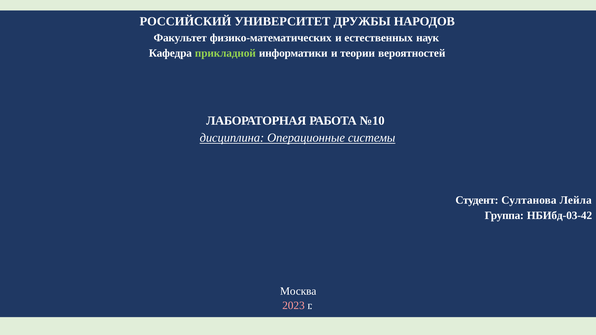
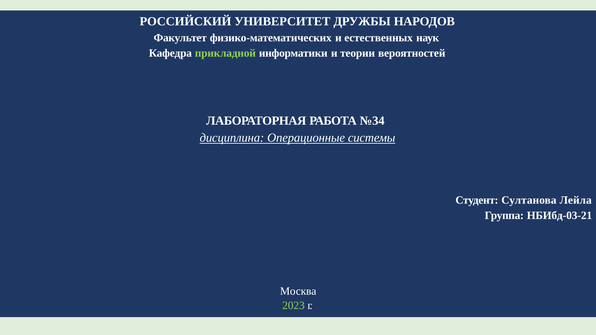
№10: №10 -> №34 (372, 121)
НБИбд-03-42: НБИбд-03-42 -> НБИбд-03-21 (560, 216)
2023 colour: pink -> light green (293, 306)
